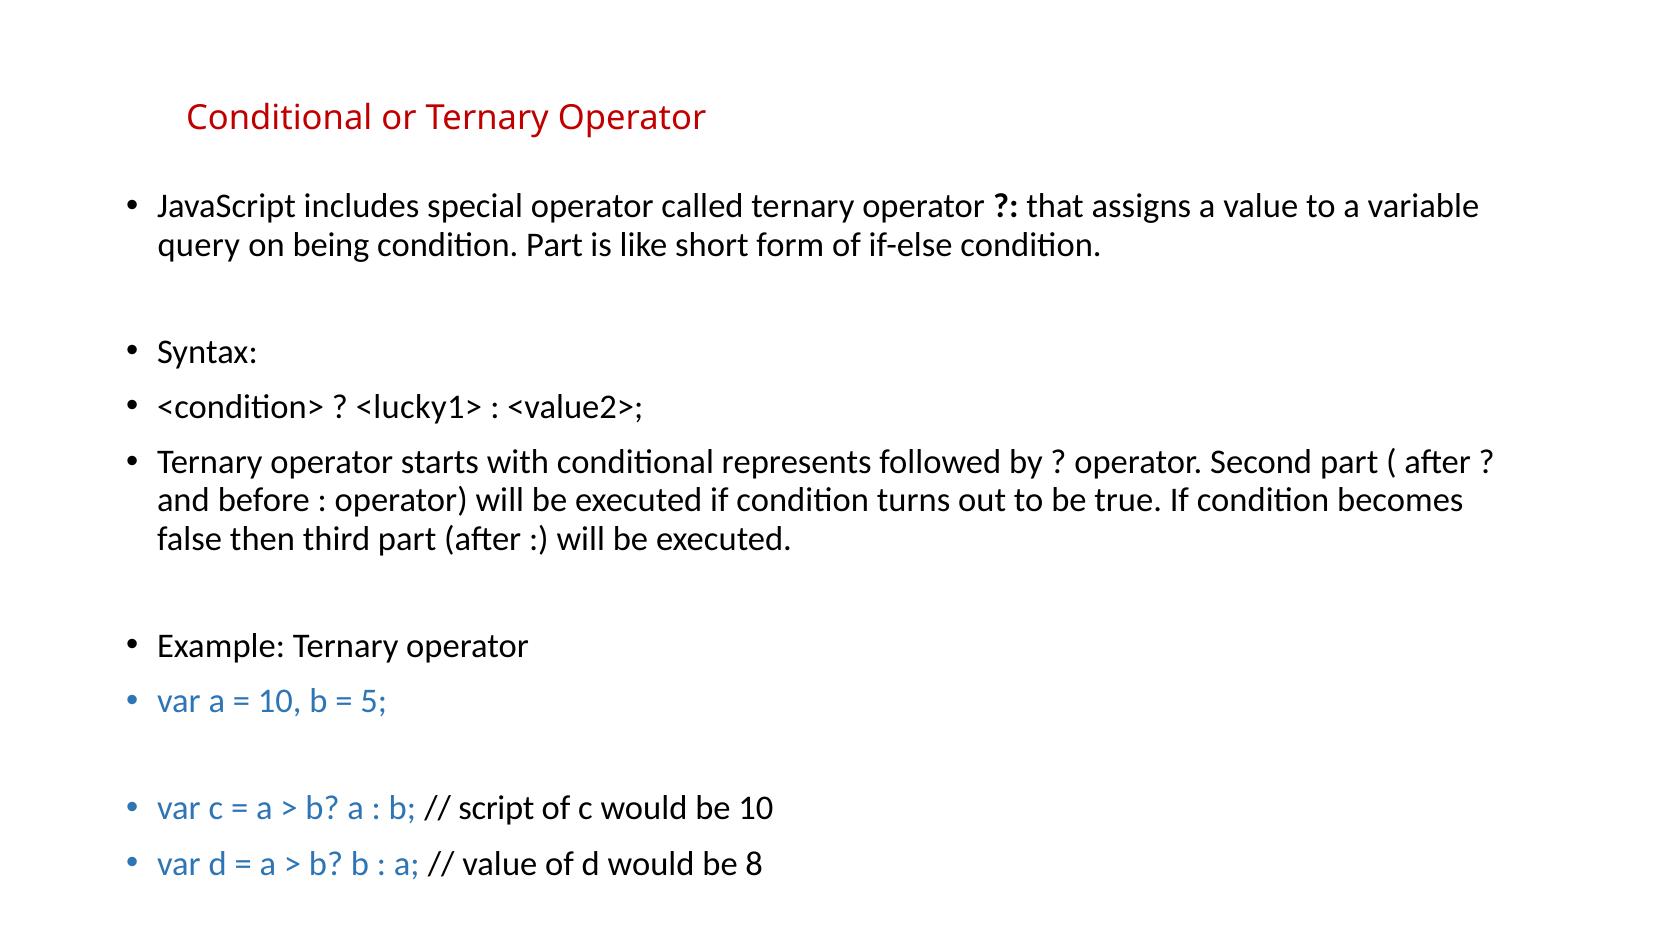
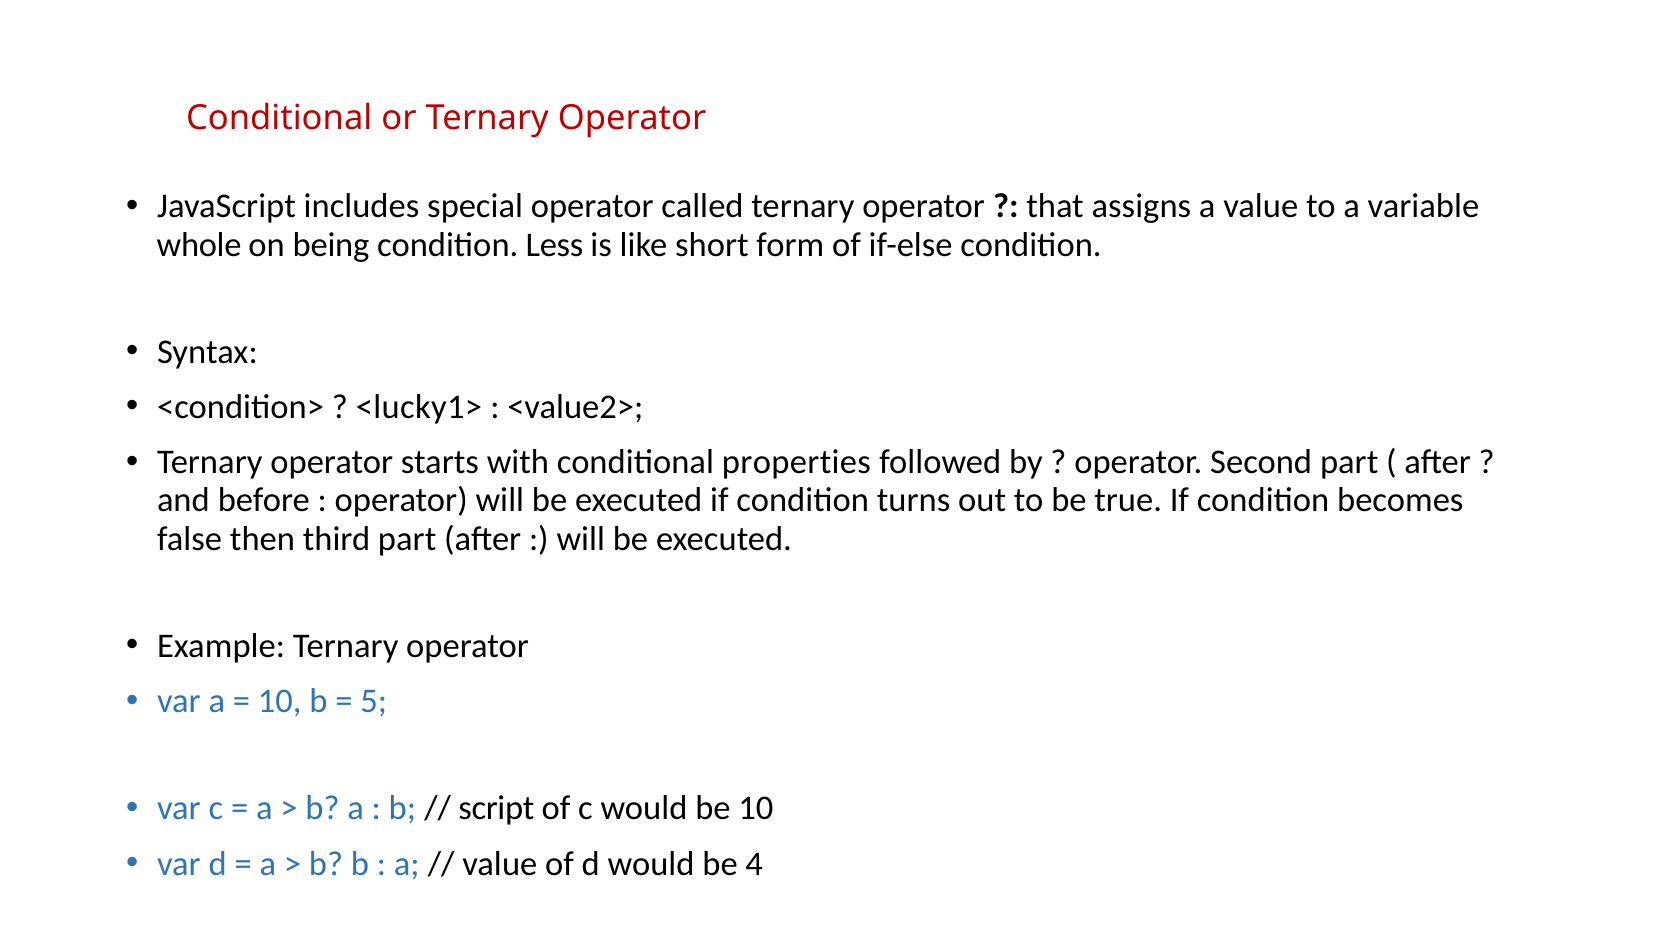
query: query -> whole (199, 245)
condition Part: Part -> Less (555, 245)
represents: represents -> properties (796, 463)
8: 8 -> 4 (754, 864)
